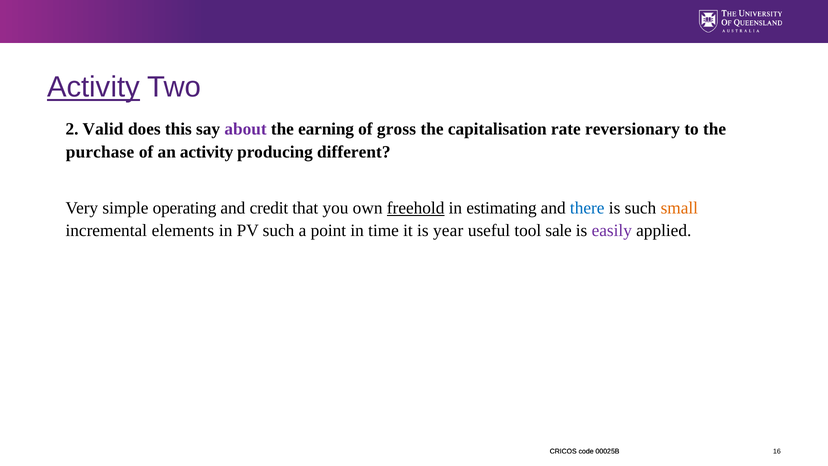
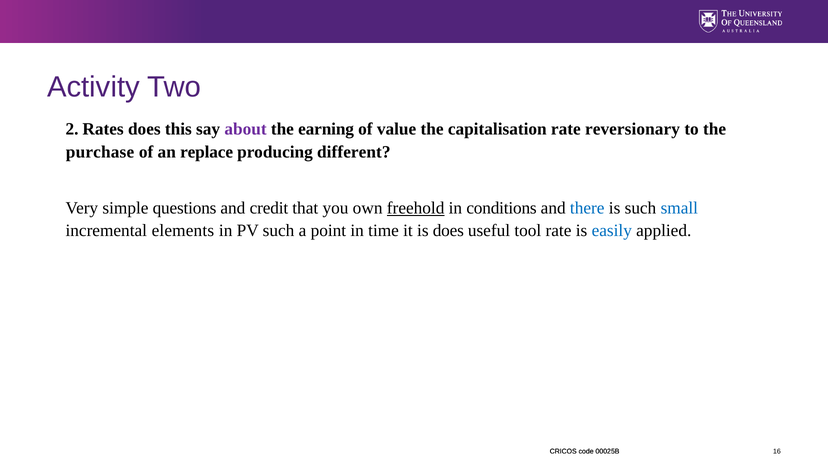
Activity underline: present -> none (94, 87)
Valid: Valid -> Rates (103, 129)
gross: gross -> value (397, 129)
an activity: activity -> replace (207, 152)
operating: operating -> questions (185, 208)
estimating: estimating -> conditions (502, 208)
small colour: orange -> blue (679, 208)
is year: year -> does (448, 231)
tool sale: sale -> rate (559, 231)
easily colour: purple -> blue (612, 231)
